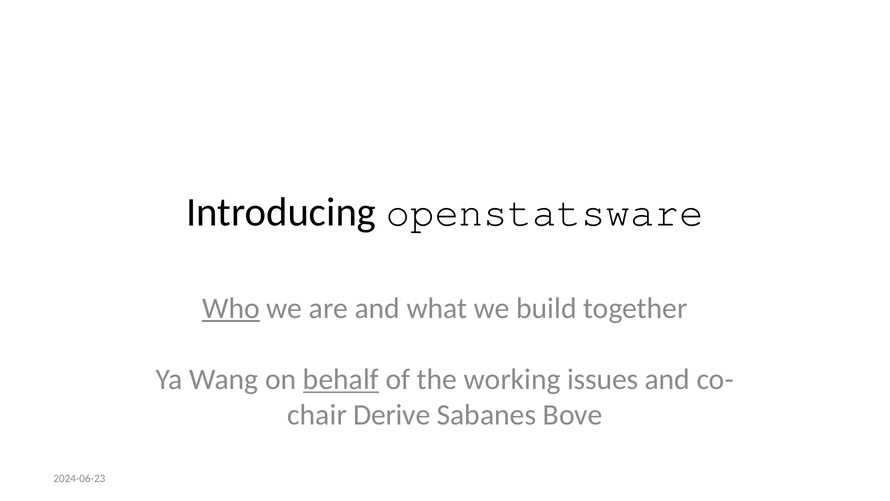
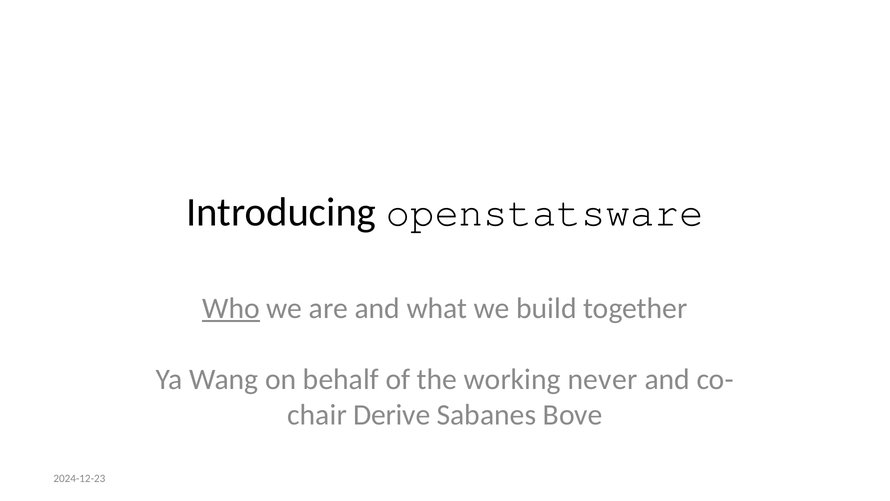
behalf underline: present -> none (341, 379)
issues: issues -> never (603, 379)
2024-06-23: 2024-06-23 -> 2024-12-23 (79, 478)
